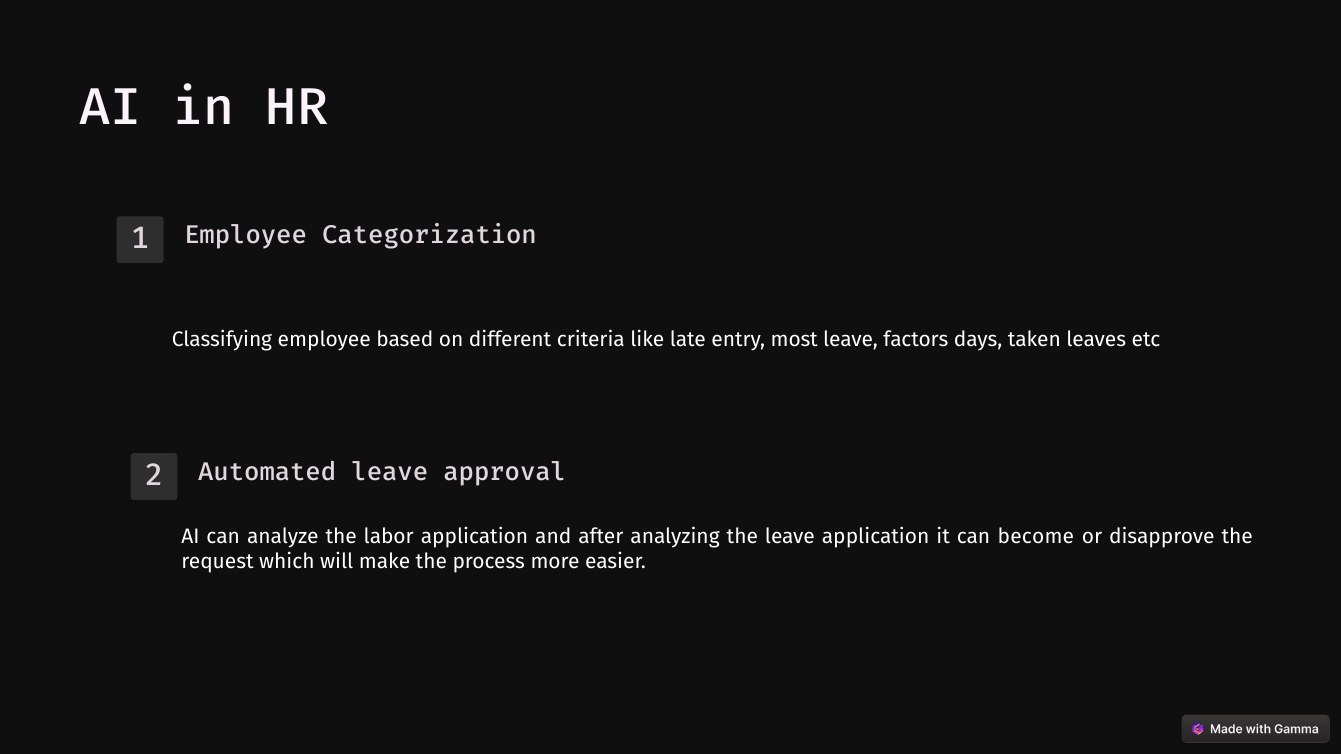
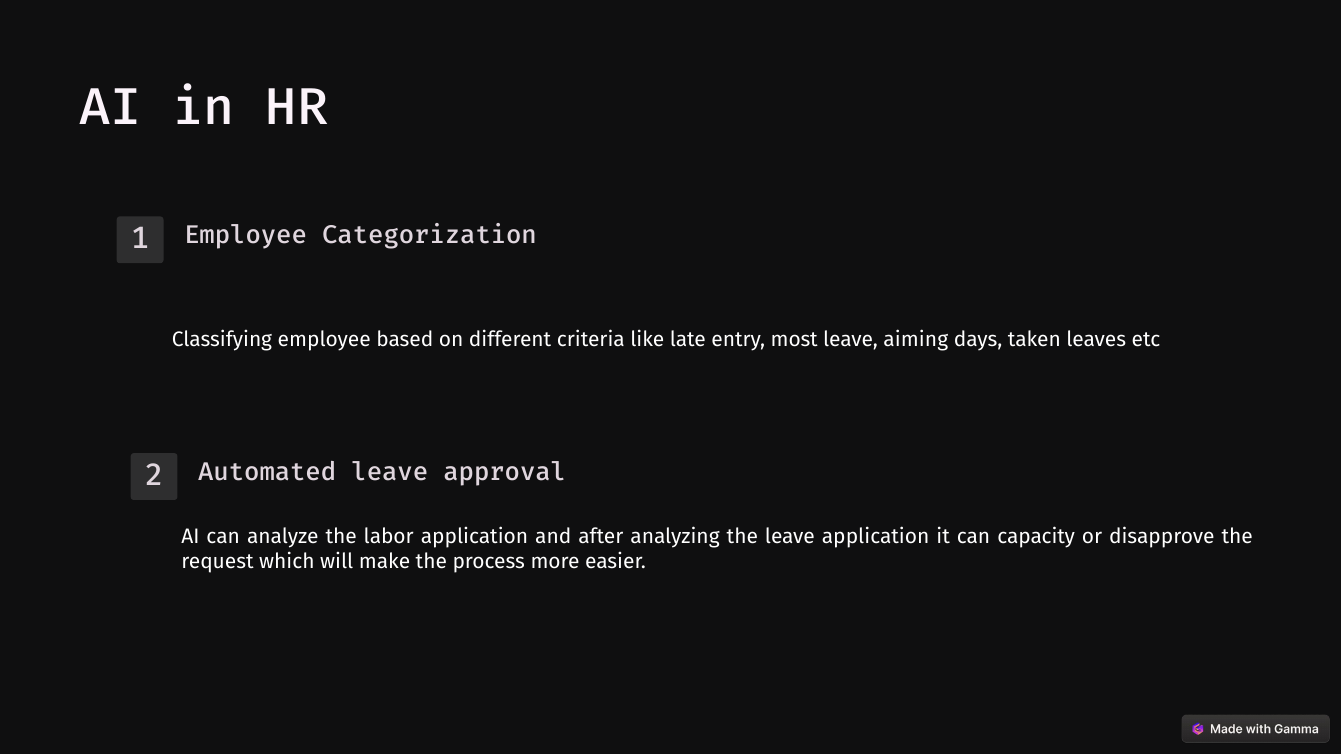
factors: factors -> aiming (916, 339)
become: become -> capacity (1036, 537)
